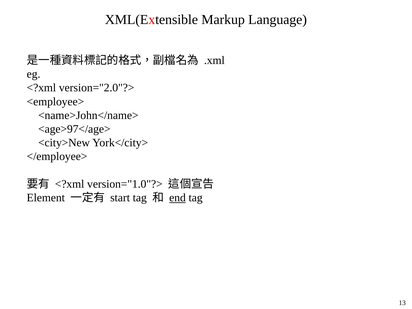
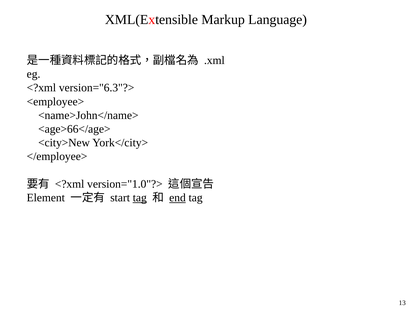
version="2.0"?>: version="2.0"?> -> version="6.3"?> (97, 88)
<age>97</age>: <age>97</age> -> <age>66</age> (74, 129)
tag underline: none -> present (140, 198)
